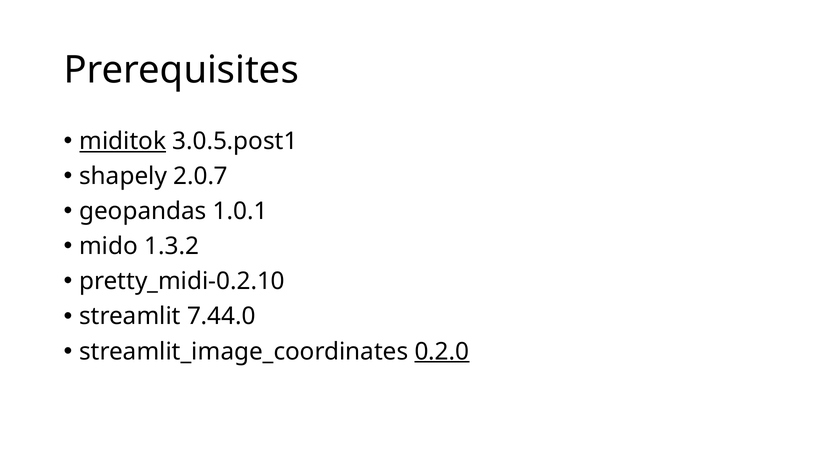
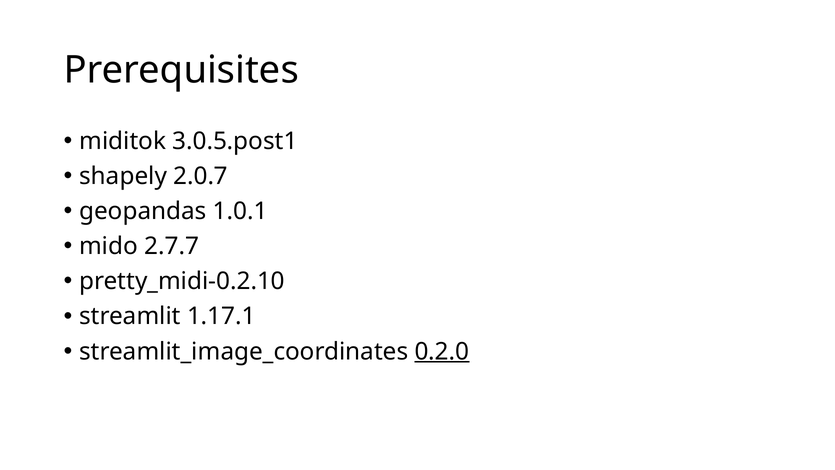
miditok underline: present -> none (123, 141)
1.3.2: 1.3.2 -> 2.7.7 (172, 246)
7.44.0: 7.44.0 -> 1.17.1 (221, 316)
